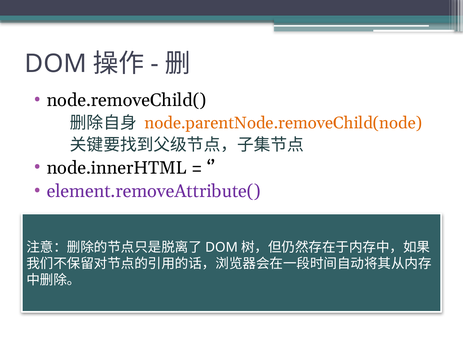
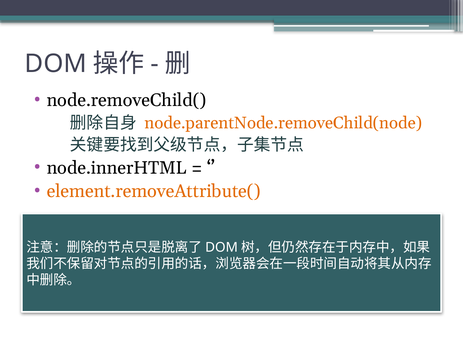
element.removeAttribute( colour: purple -> orange (154, 192)
